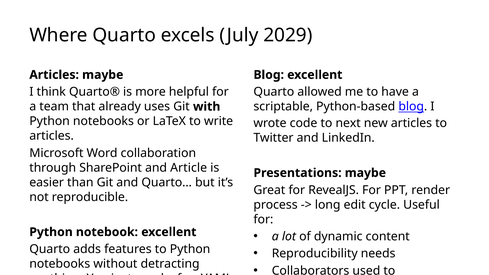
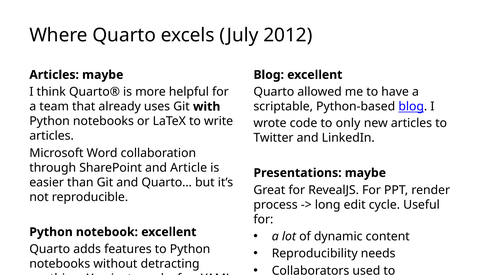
2029: 2029 -> 2012 (288, 35)
next: next -> only (348, 123)
